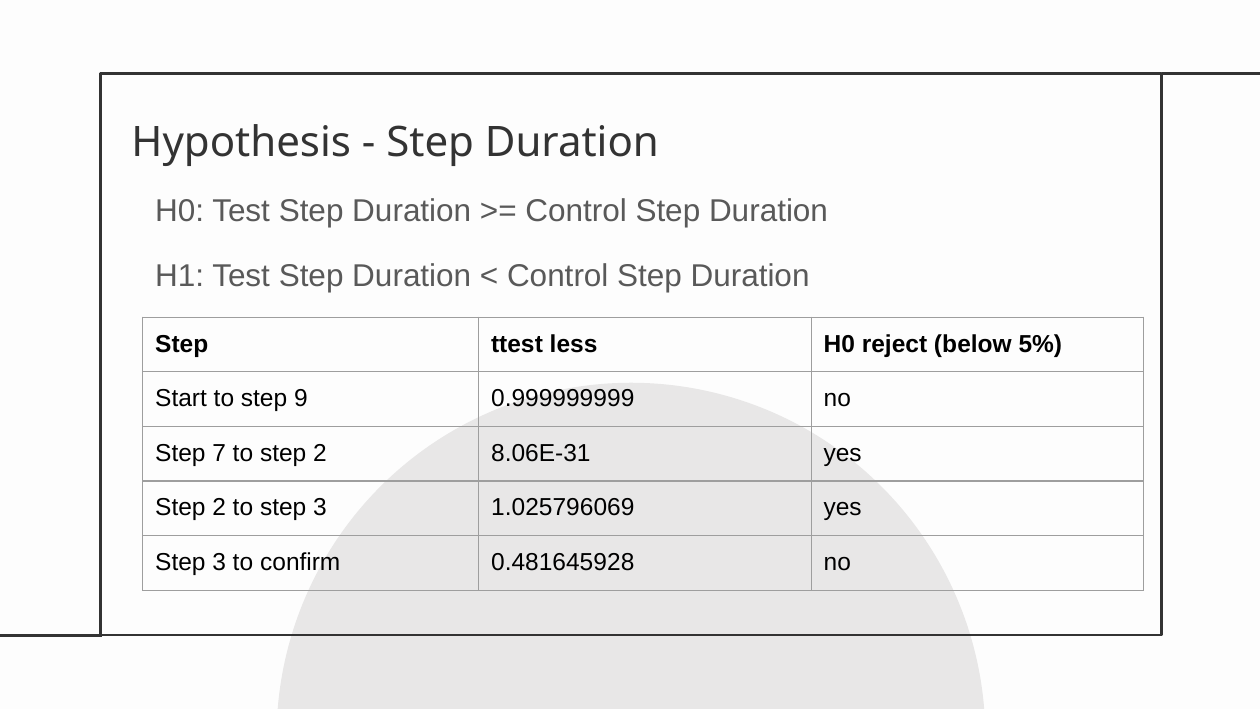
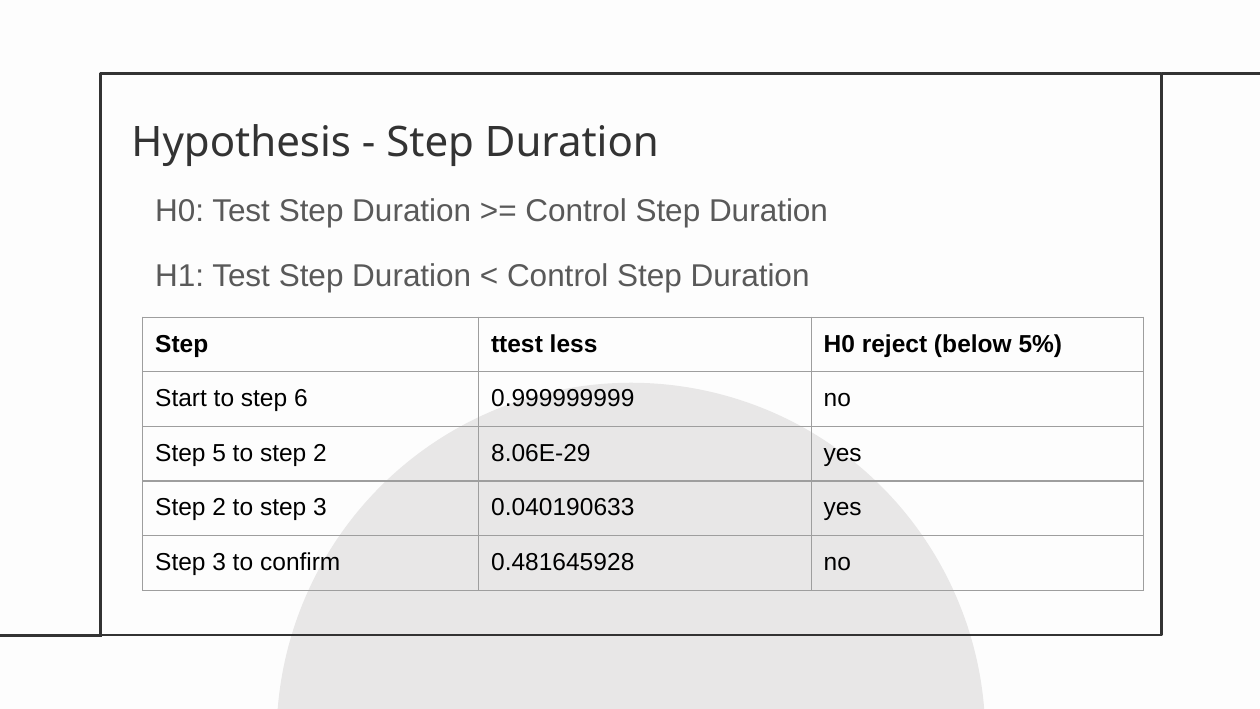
9: 9 -> 6 (301, 398)
7: 7 -> 5 (219, 453)
8.06E-31: 8.06E-31 -> 8.06E-29 (541, 453)
1.025796069: 1.025796069 -> 0.040190633 (563, 508)
